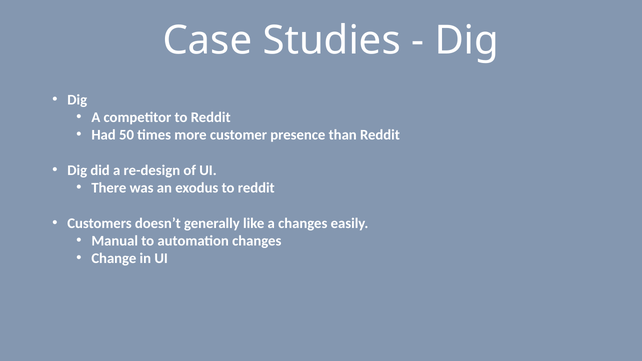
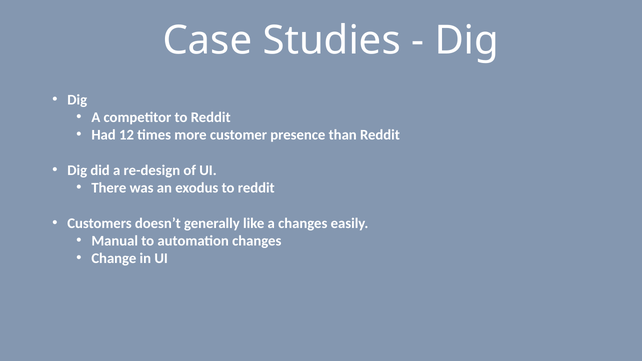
50: 50 -> 12 (127, 135)
